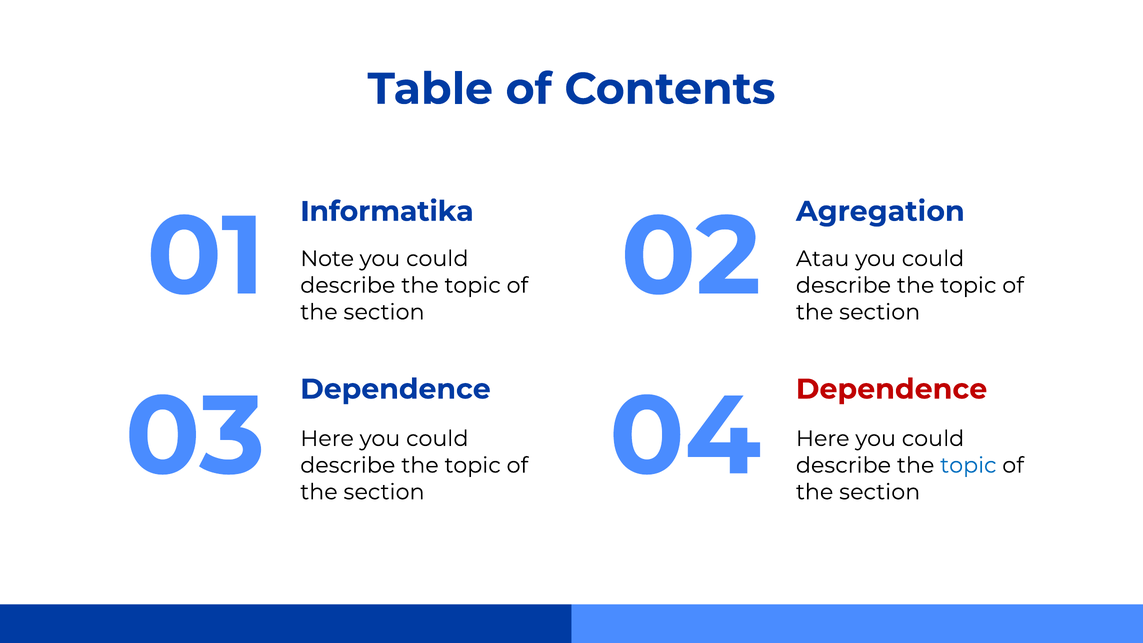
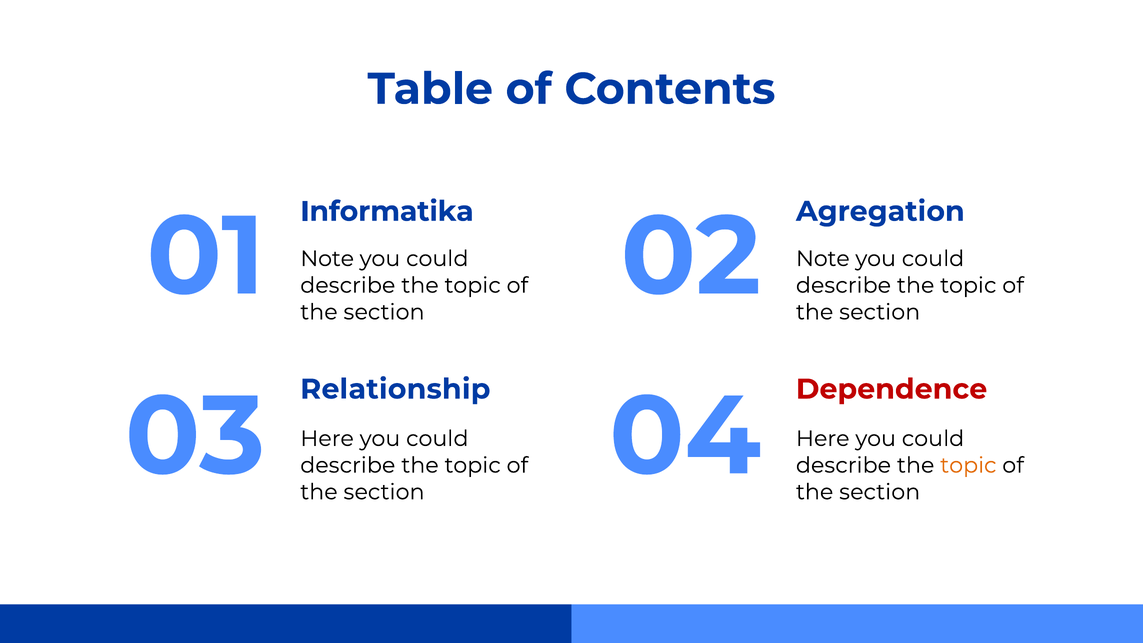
02 Atau: Atau -> Note (823, 259)
Dependence: Dependence -> Relationship (395, 389)
topic colour: blue -> orange (968, 465)
